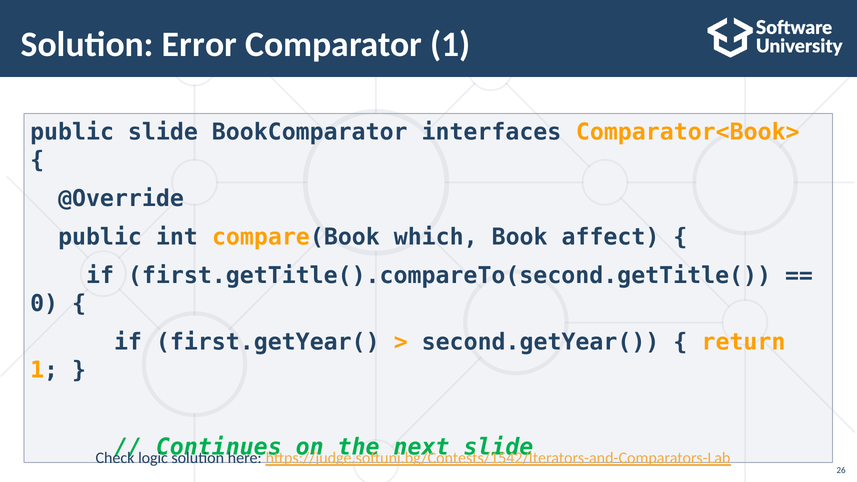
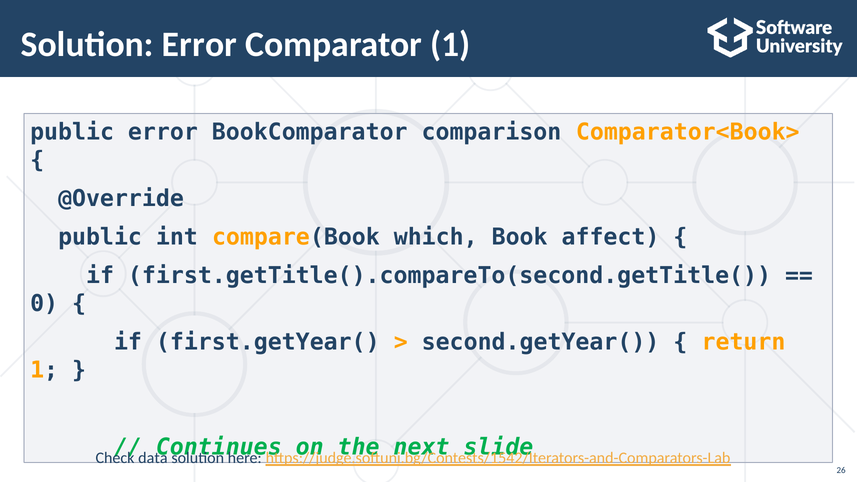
public slide: slide -> error (163, 132)
interfaces: interfaces -> comparison (491, 132)
logic: logic -> data (153, 458)
